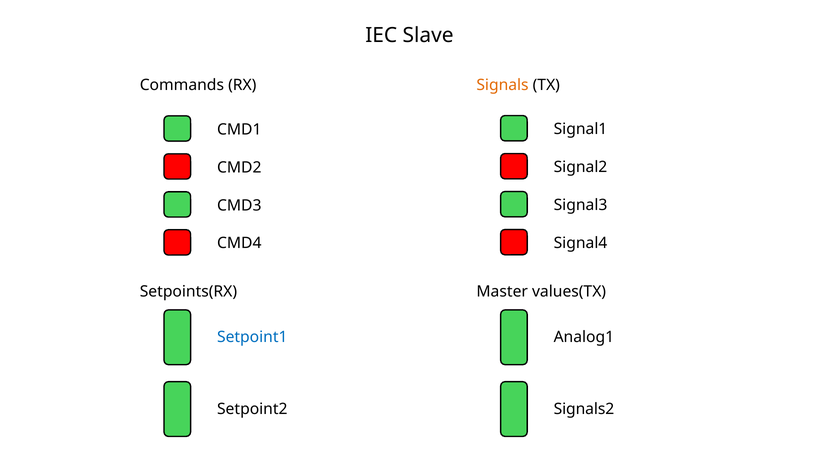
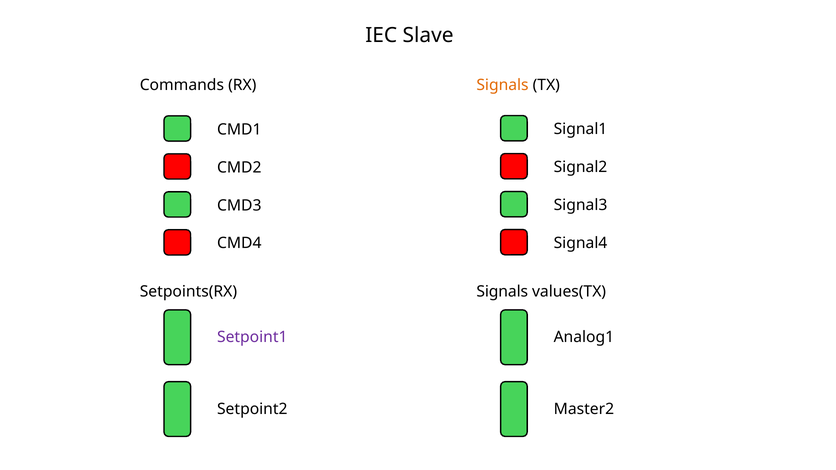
Master: Master -> Signals (502, 292)
Setpoint1 colour: blue -> purple (252, 337)
Signals2: Signals2 -> Master2 (584, 409)
